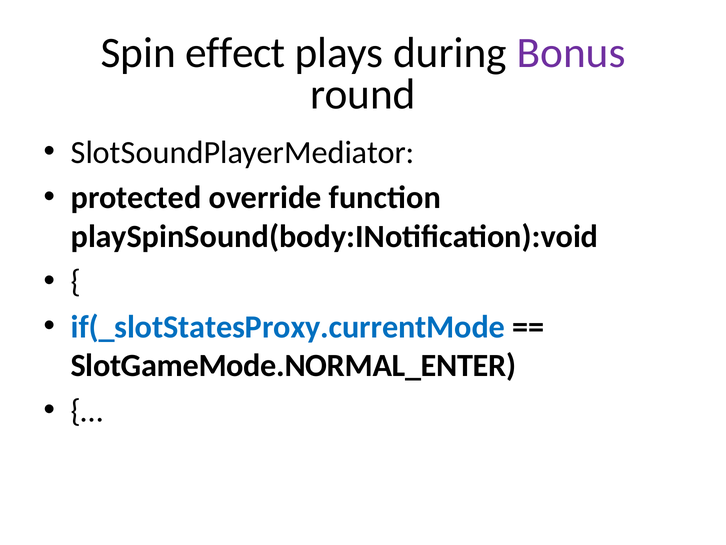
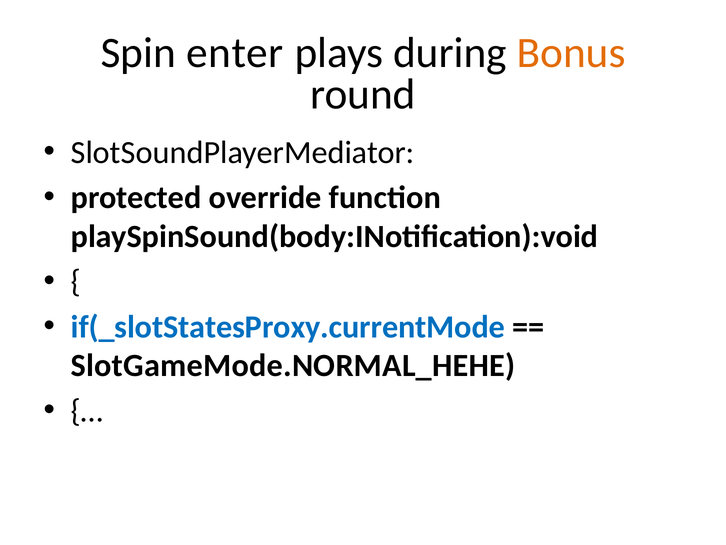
effect: effect -> enter (235, 53)
Bonus colour: purple -> orange (571, 53)
SlotGameMode.NORMAL_ENTER: SlotGameMode.NORMAL_ENTER -> SlotGameMode.NORMAL_HEHE (293, 365)
